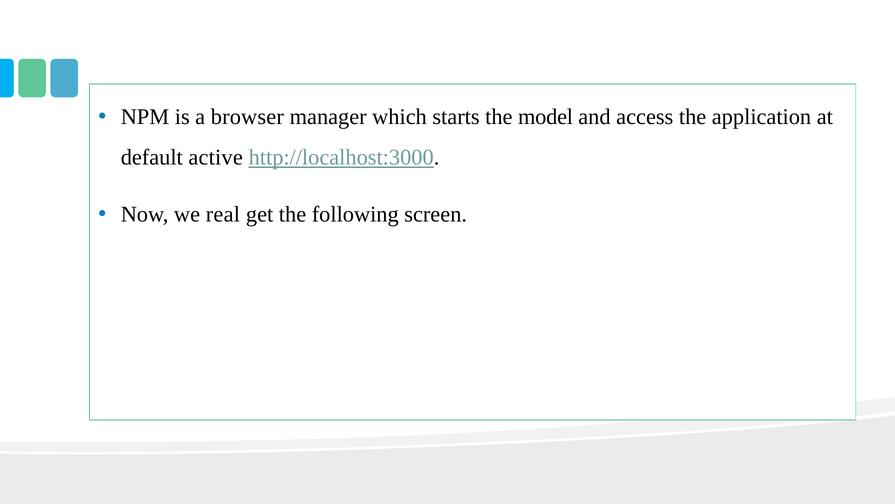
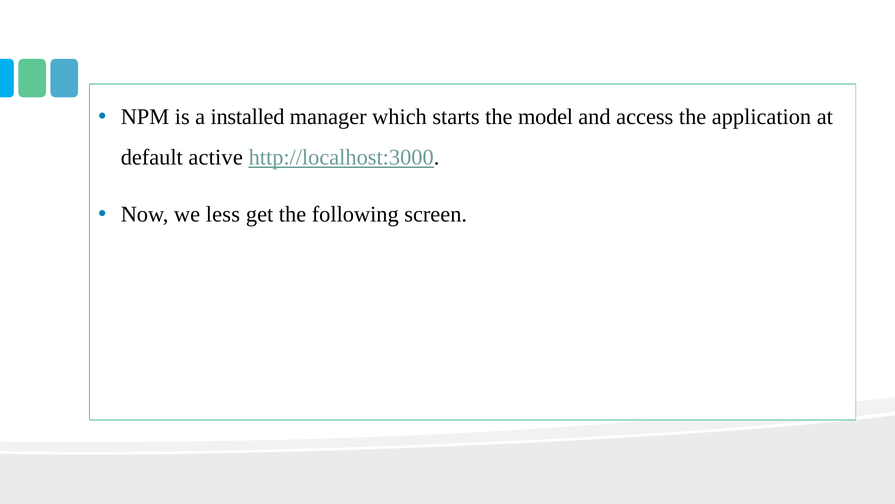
browser: browser -> installed (248, 117)
real: real -> less (223, 214)
